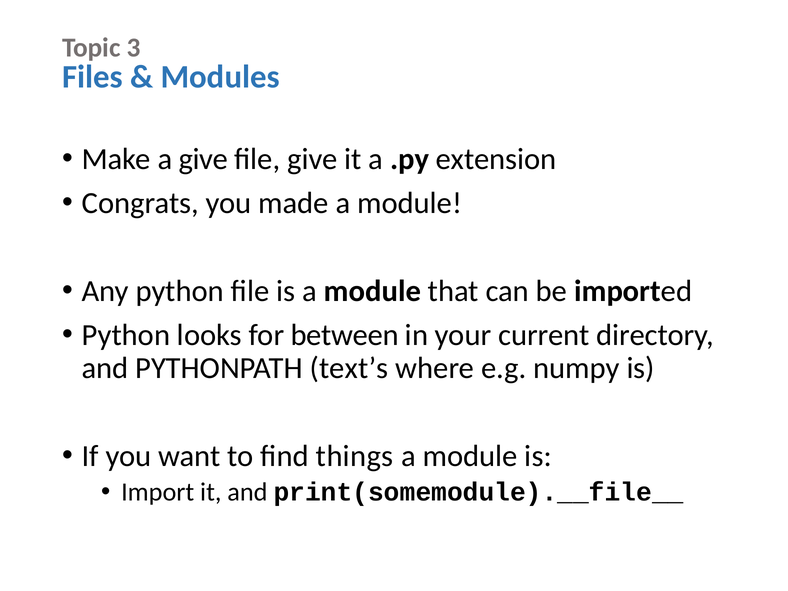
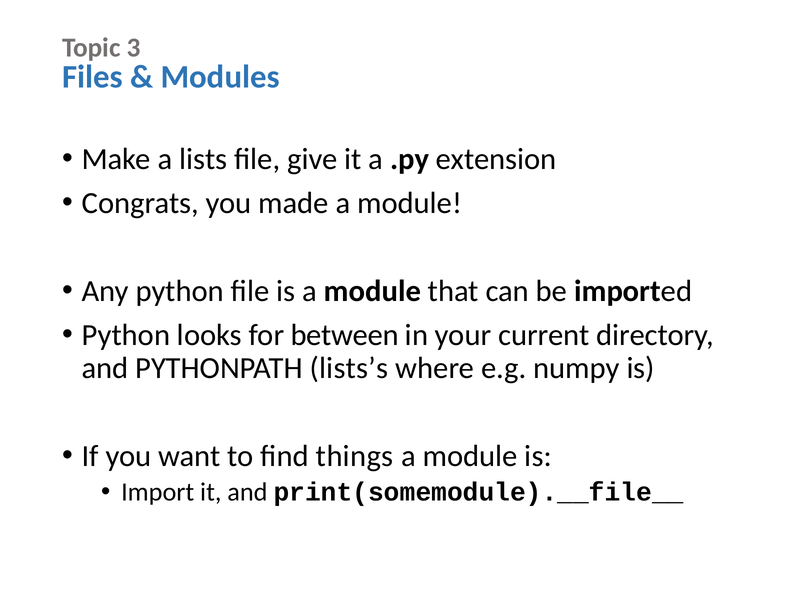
a give: give -> lists (203, 159)
text’s: text’s -> lists’s (349, 368)
